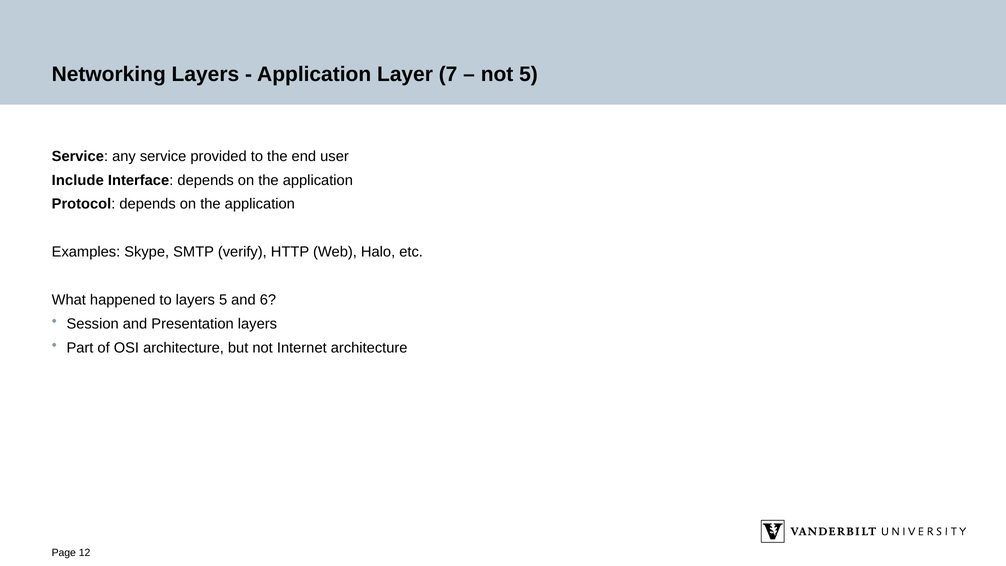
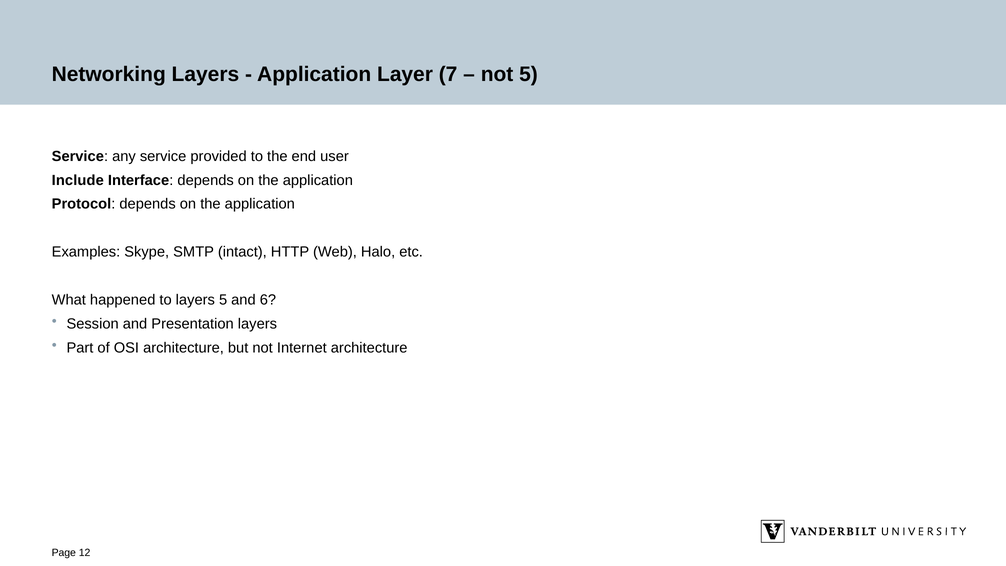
verify: verify -> intact (242, 252)
